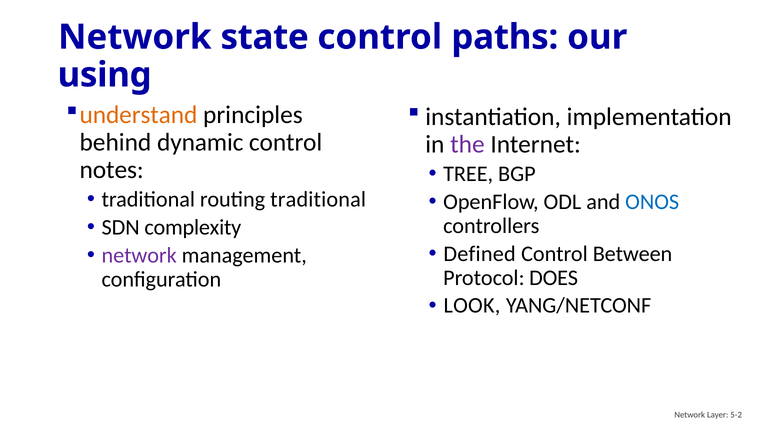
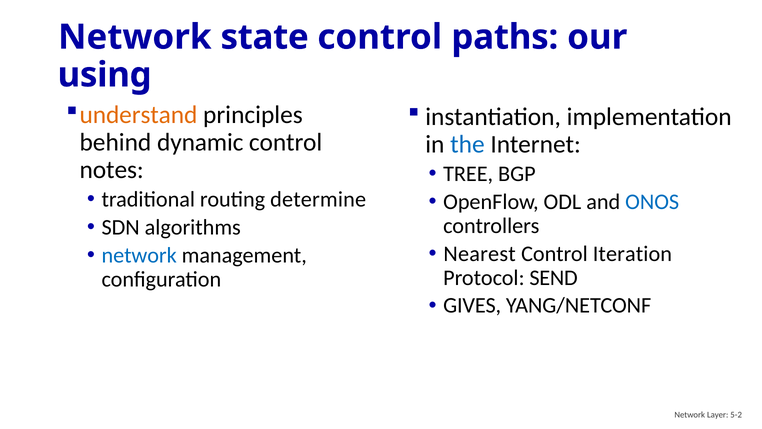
the colour: purple -> blue (467, 144)
routing traditional: traditional -> determine (318, 199)
complexity: complexity -> algorithms (193, 227)
Defined: Defined -> Nearest (480, 253)
Between: Between -> Iteration (632, 253)
network colour: purple -> blue (139, 255)
DOES: DOES -> SEND (554, 277)
LOOK: LOOK -> GIVES (472, 305)
